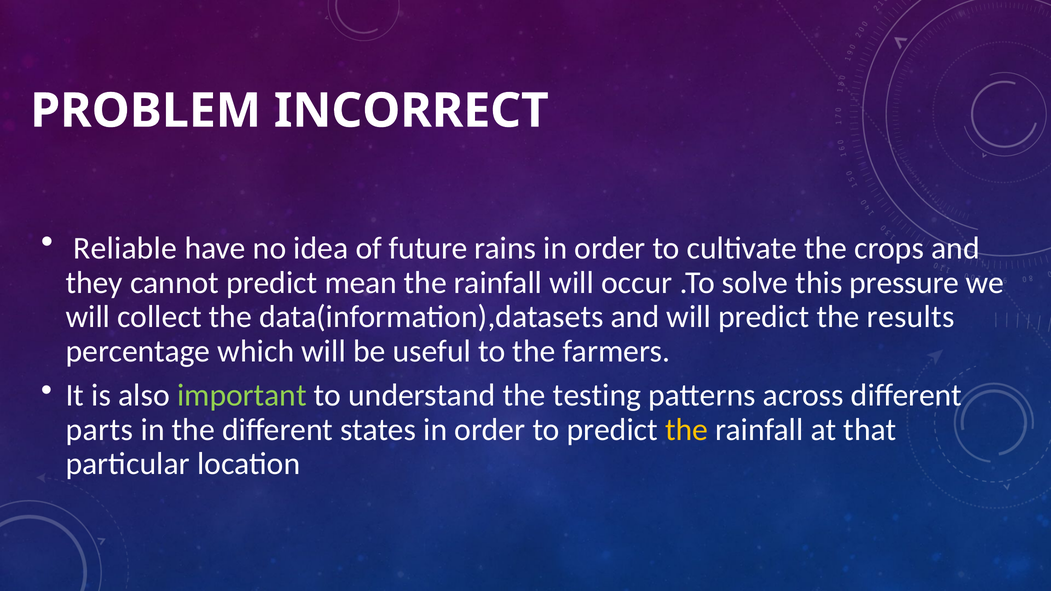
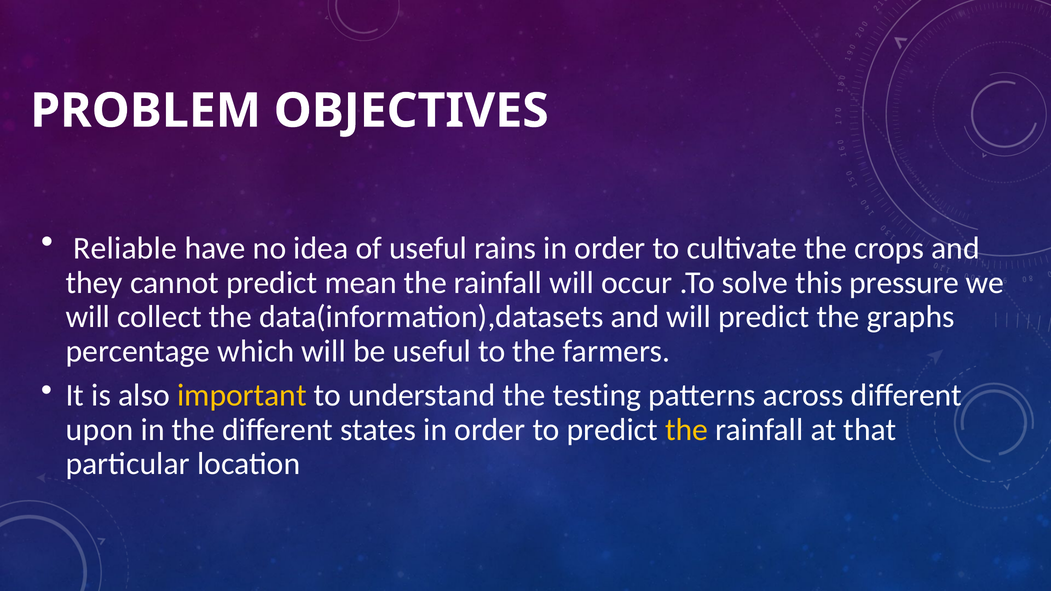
INCORRECT: INCORRECT -> OBJECTIVES (411, 111)
of future: future -> useful (428, 248)
results: results -> graphs (911, 317)
important colour: light green -> yellow (242, 395)
parts: parts -> upon (99, 430)
